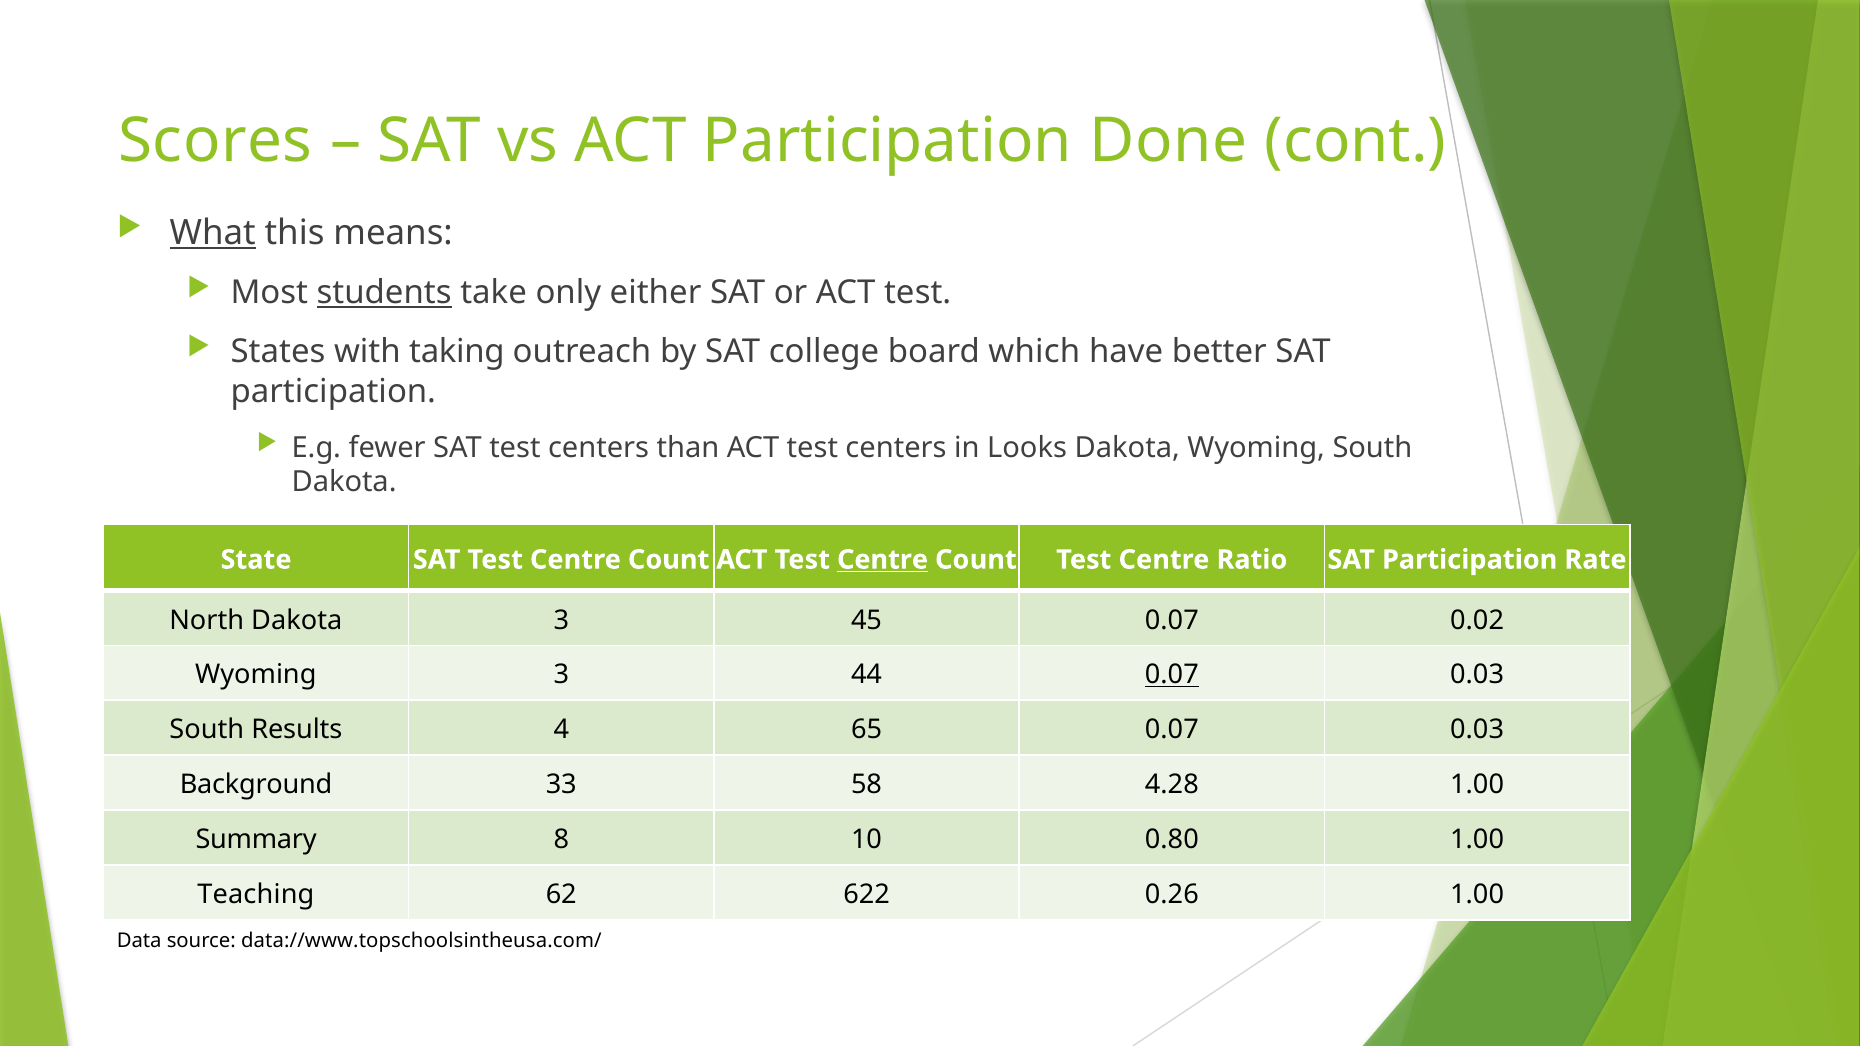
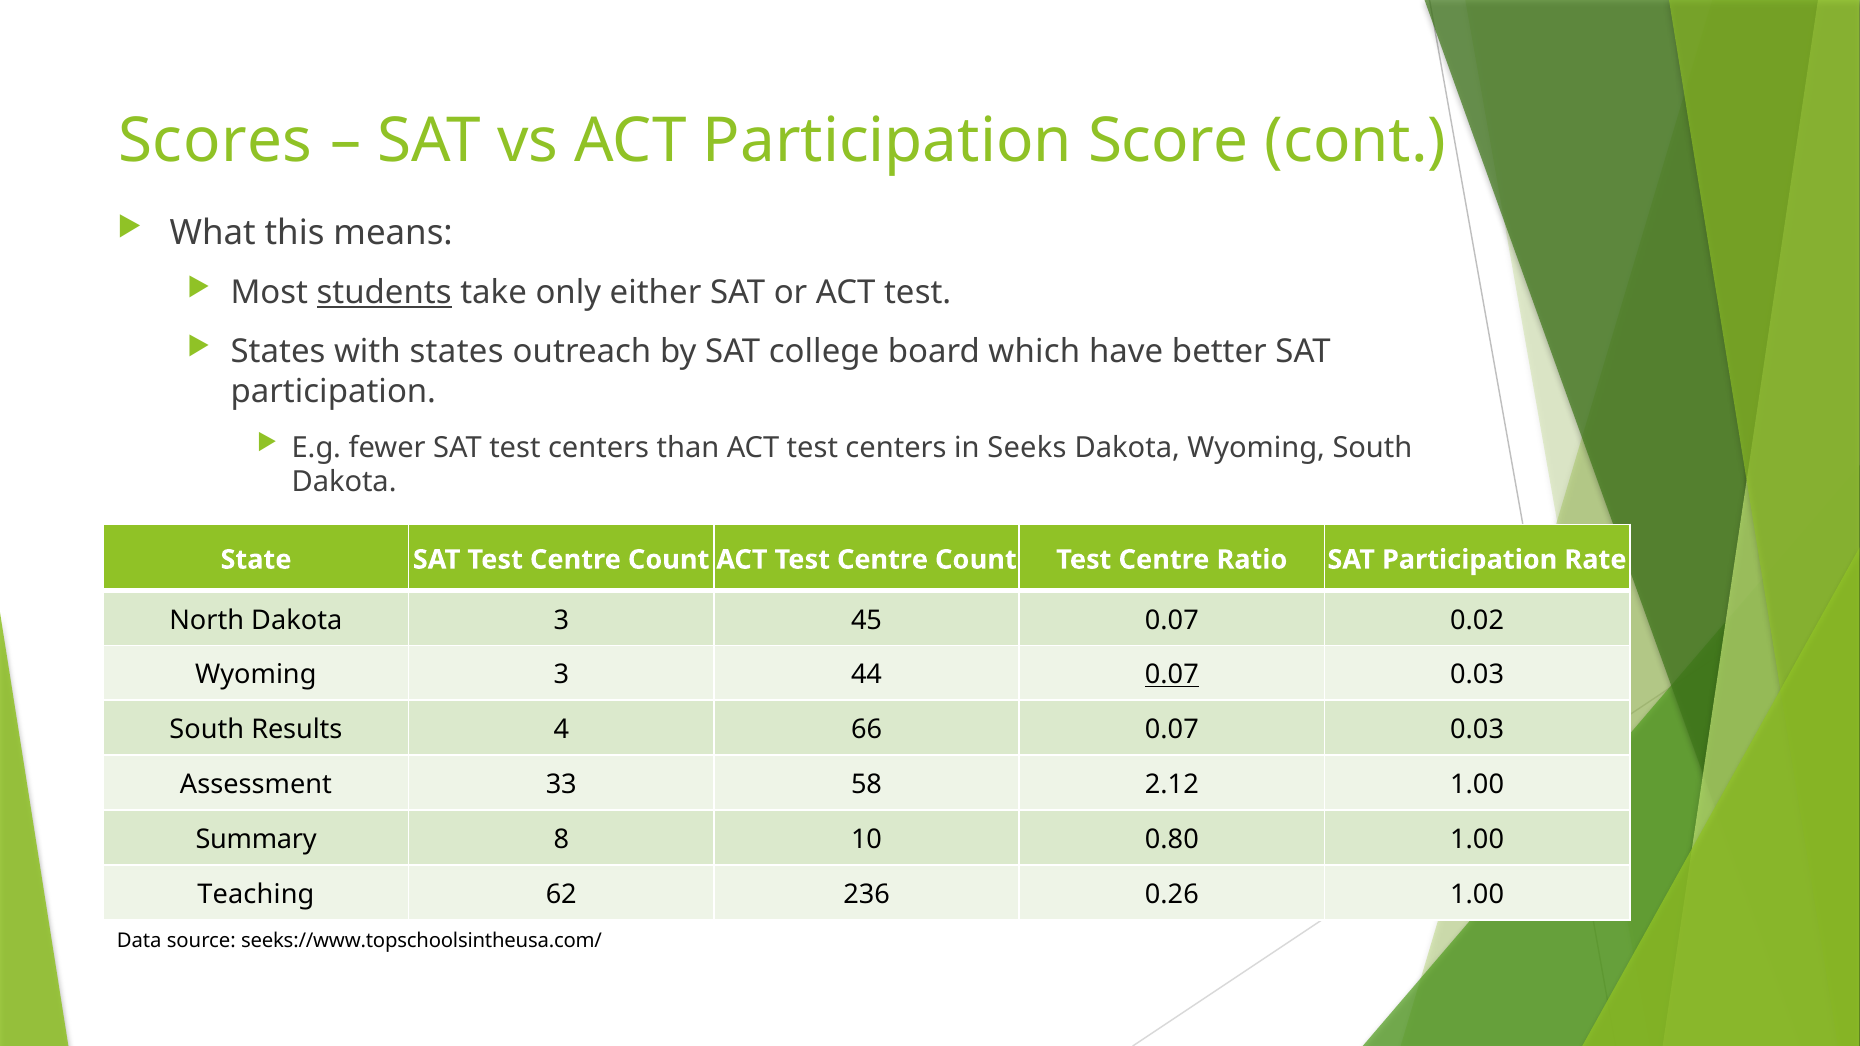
Done: Done -> Score (1169, 142)
What underline: present -> none (213, 233)
with taking: taking -> states (457, 352)
Looks: Looks -> Seeks (1027, 448)
Centre underline: present -> none (883, 560)
65: 65 -> 66 (867, 730)
Background: Background -> Assessment (256, 785)
4.28: 4.28 -> 2.12 (1172, 785)
622: 622 -> 236 (867, 895)
data://www.topschoolsintheusa.com/: data://www.topschoolsintheusa.com/ -> seeks://www.topschoolsintheusa.com/ (422, 941)
